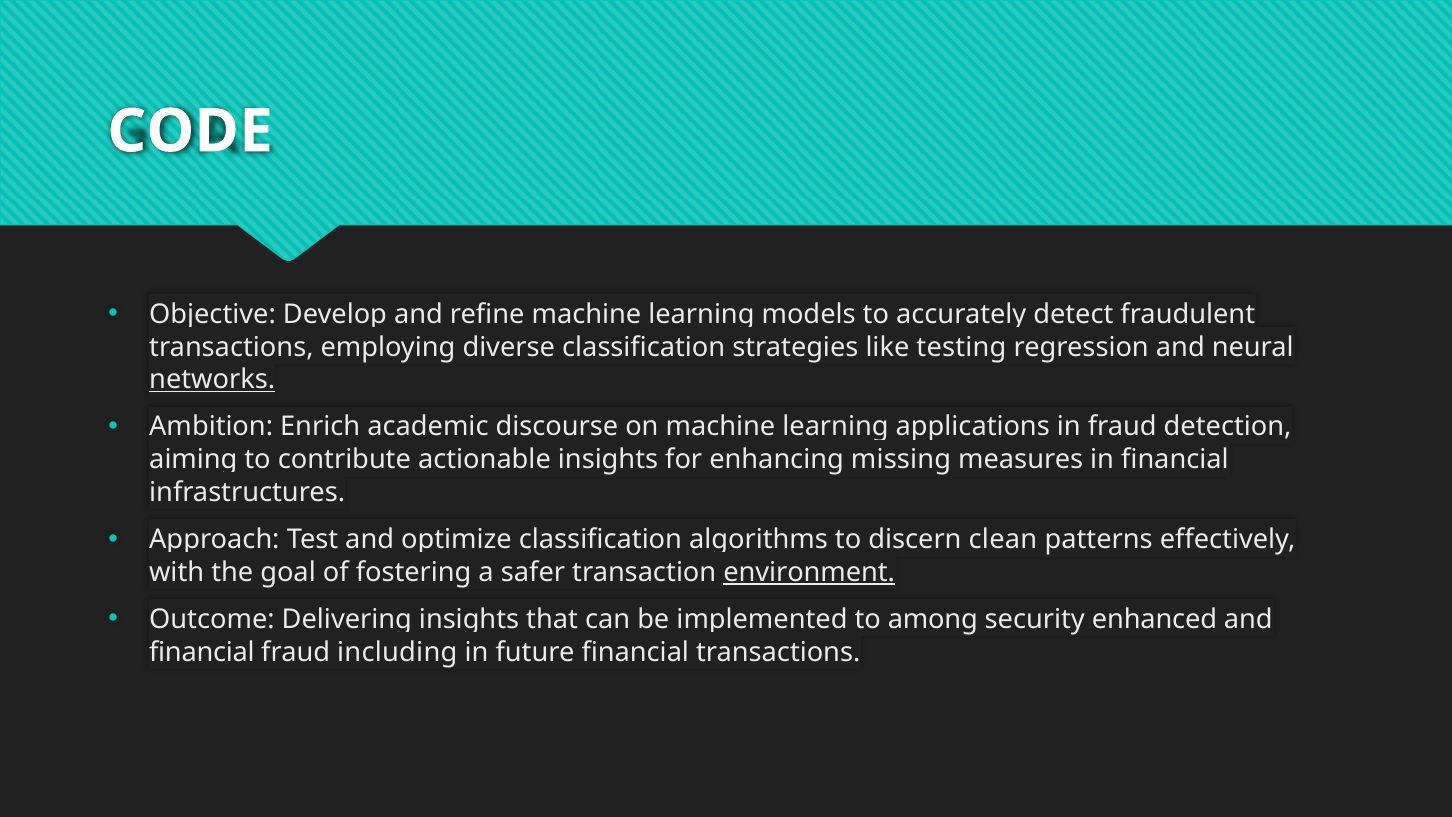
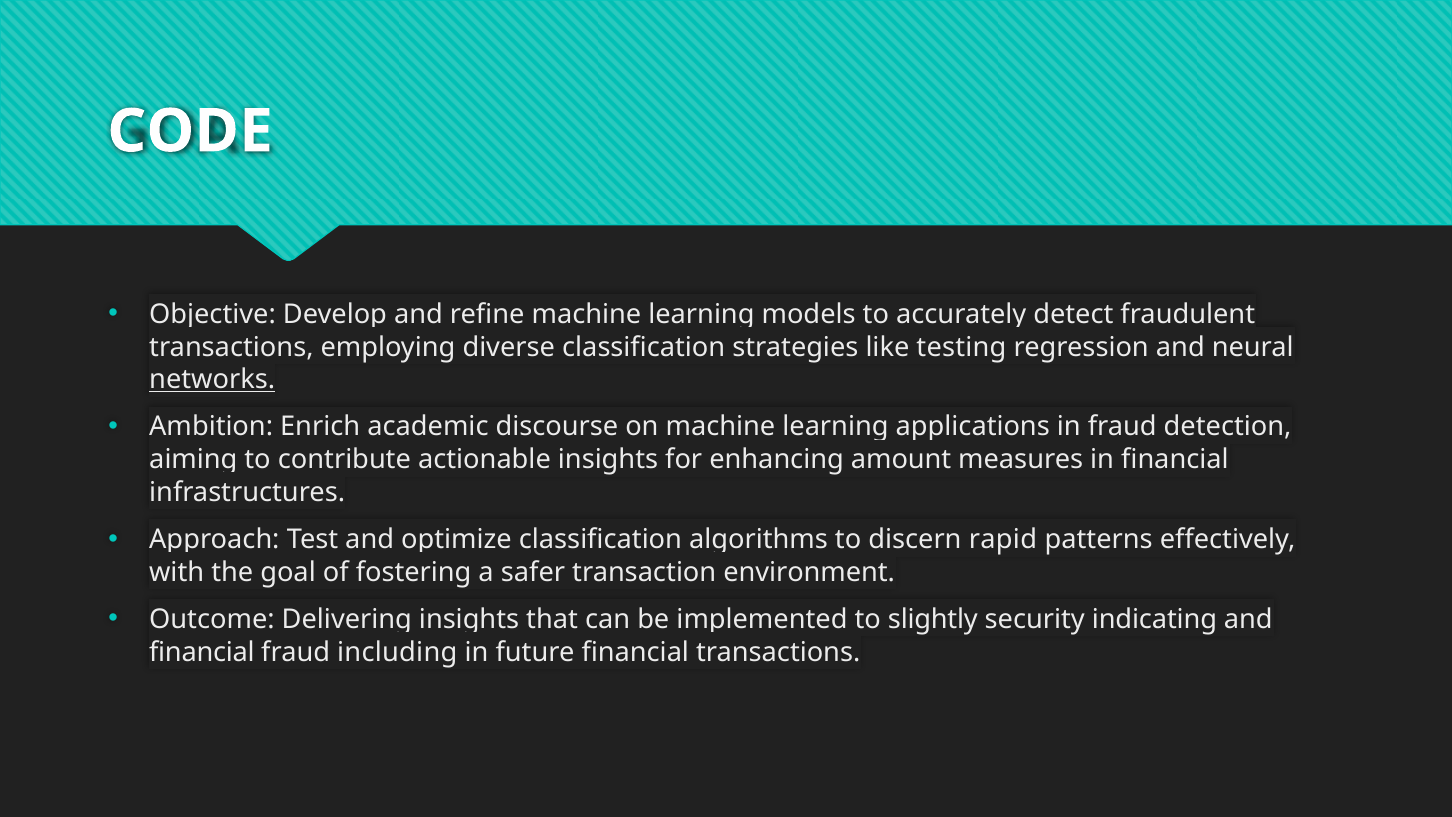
missing: missing -> amount (901, 459)
clean: clean -> rapid (1003, 539)
environment underline: present -> none (809, 572)
among: among -> slightly (933, 619)
enhanced: enhanced -> indicating (1154, 619)
